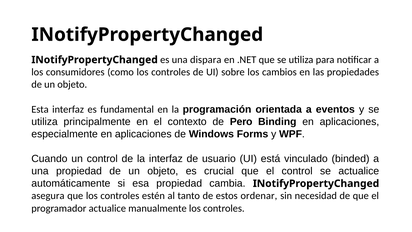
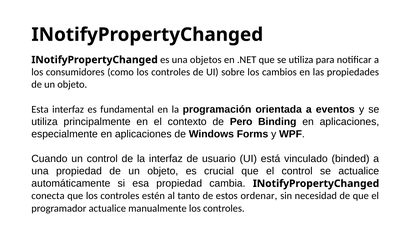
dispara: dispara -> objetos (206, 60)
asegura: asegura -> conecta (48, 196)
